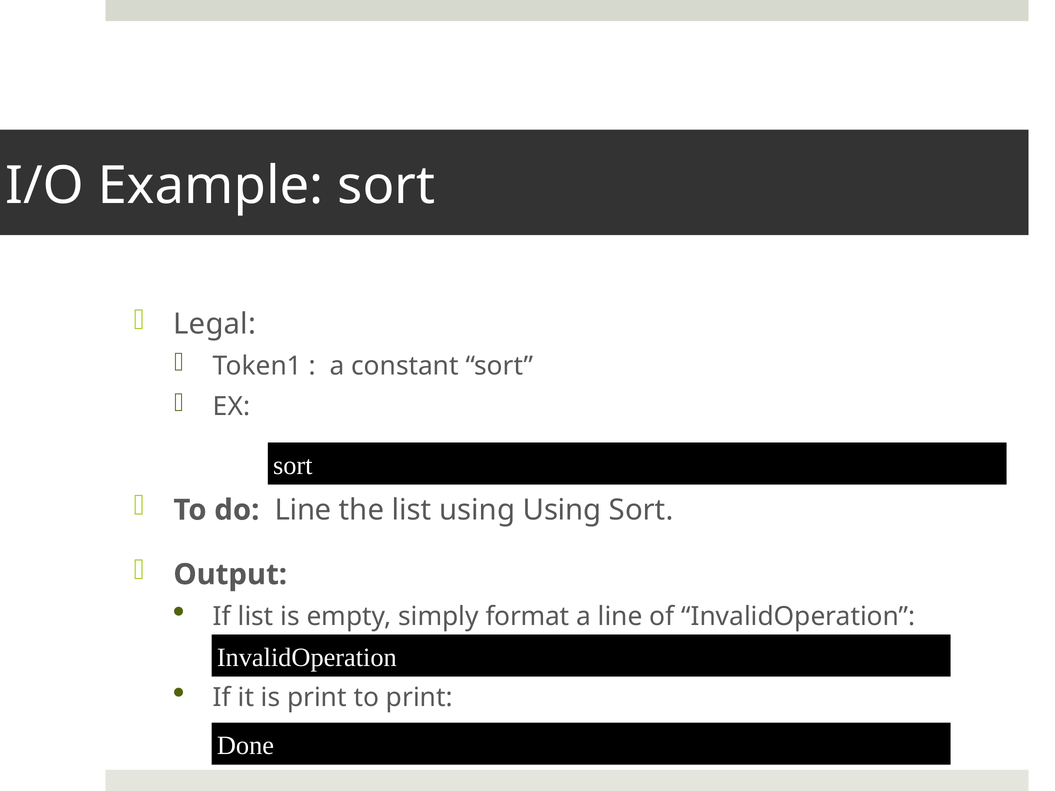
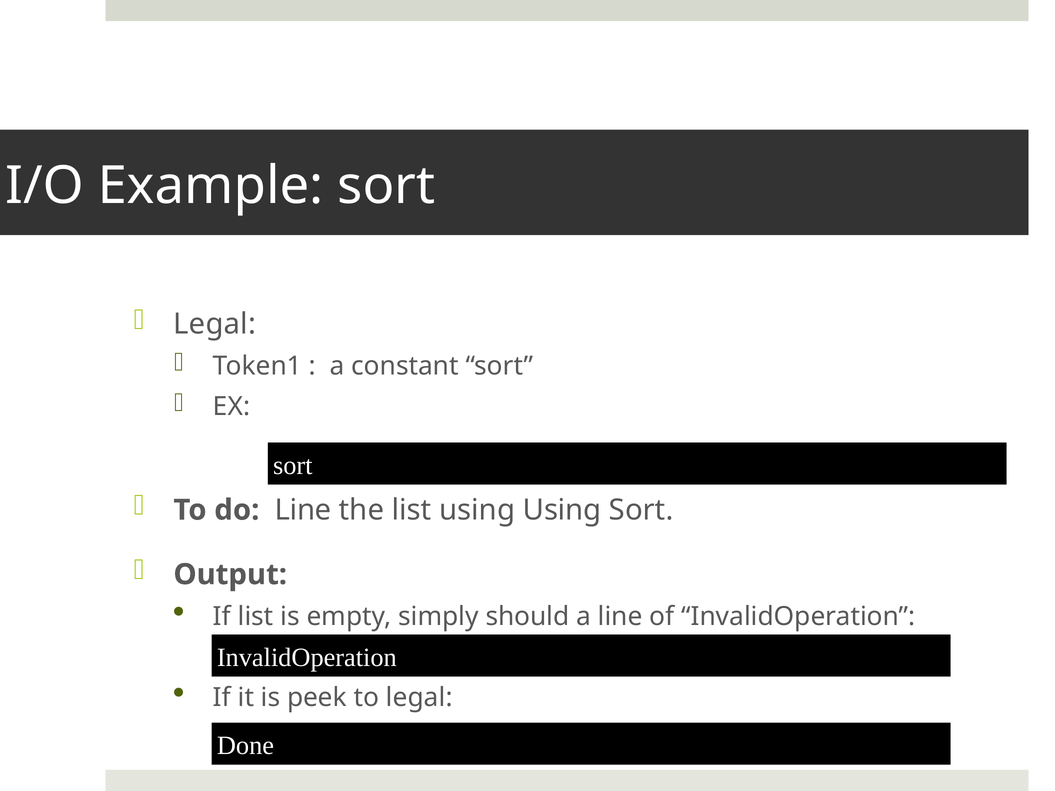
format: format -> should (527, 617)
is print: print -> peek (317, 698)
to print: print -> legal (419, 698)
